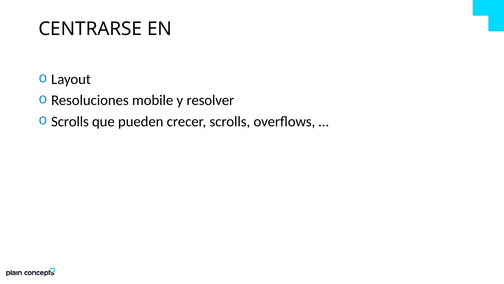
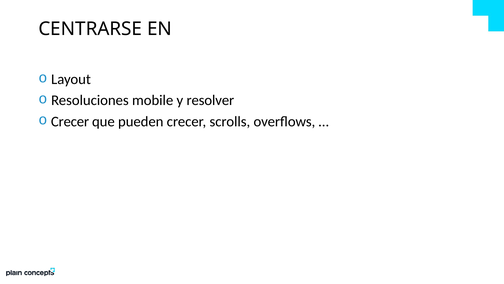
Scrolls: Scrolls -> Crecer (70, 121)
